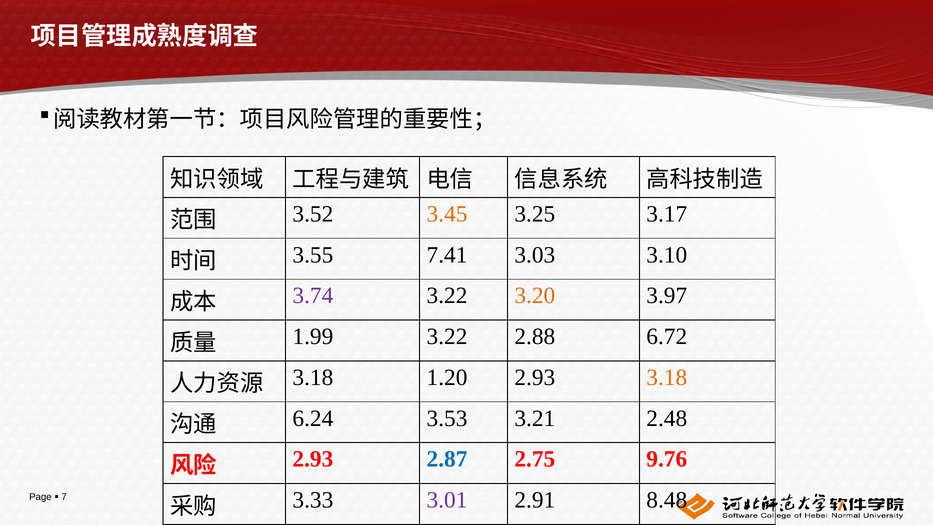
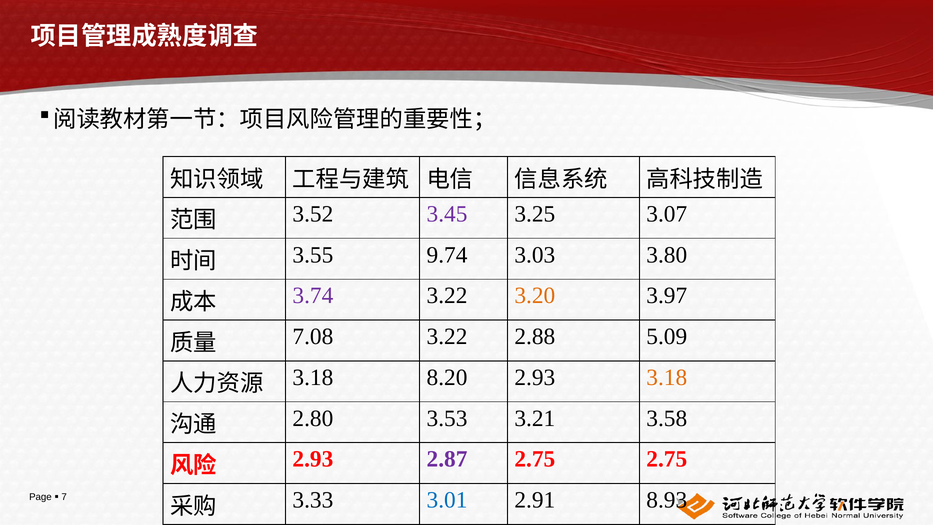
3.45 colour: orange -> purple (447, 214)
3.17: 3.17 -> 3.07 (667, 214)
7.41: 7.41 -> 9.74 (447, 255)
3.10: 3.10 -> 3.80 (667, 255)
1.99: 1.99 -> 7.08 (313, 336)
6.72: 6.72 -> 5.09 (667, 336)
1.20: 1.20 -> 8.20 (447, 377)
6.24: 6.24 -> 2.80 (313, 418)
2.48: 2.48 -> 3.58 (667, 418)
2.87 colour: blue -> purple (447, 459)
2.75 9.76: 9.76 -> 2.75 (667, 459)
3.01 colour: purple -> blue (447, 500)
8.48: 8.48 -> 8.93 (667, 500)
